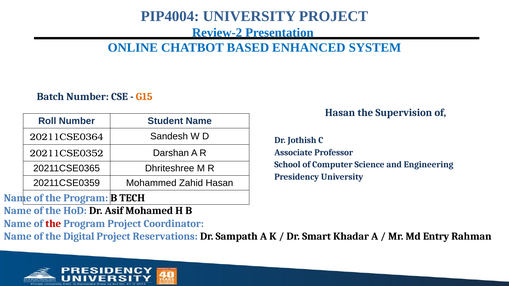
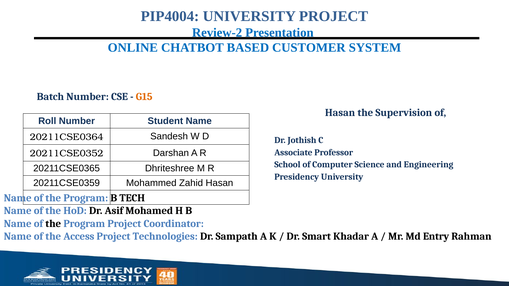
ENHANCED: ENHANCED -> CUSTOMER (309, 48)
the colour: red -> black (53, 224)
Digital: Digital -> Access (79, 236)
Reservations: Reservations -> Technologies (165, 236)
